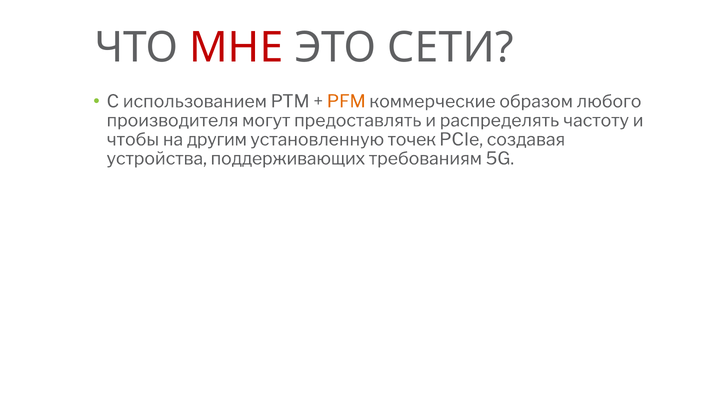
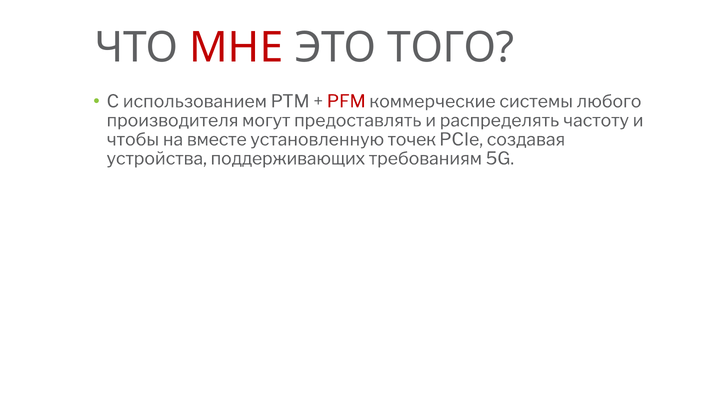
СЕТИ: СЕТИ -> ТОГО (451, 48)
PFM colour: orange -> red (346, 101)
образом: образом -> системы (536, 101)
другим: другим -> вместе (217, 139)
